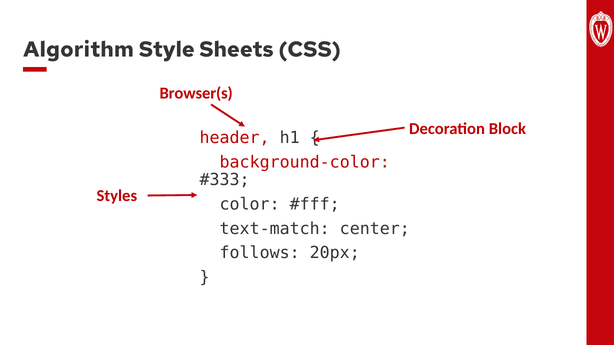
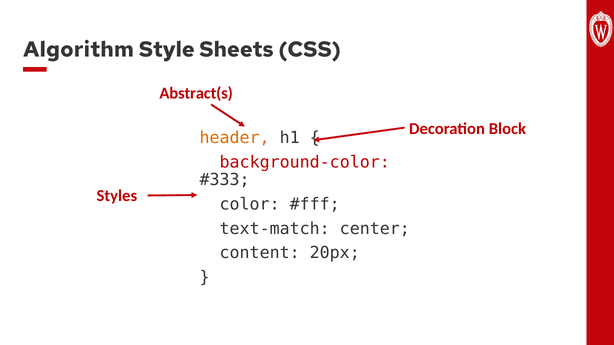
Browser(s: Browser(s -> Abstract(s (196, 94)
header colour: red -> orange (235, 138)
follows: follows -> content (260, 253)
